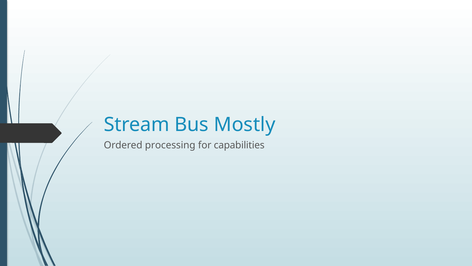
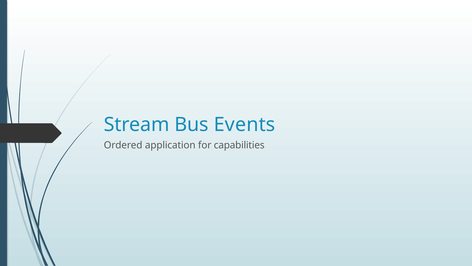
Mostly: Mostly -> Events (245, 124)
processing: processing -> application (170, 145)
